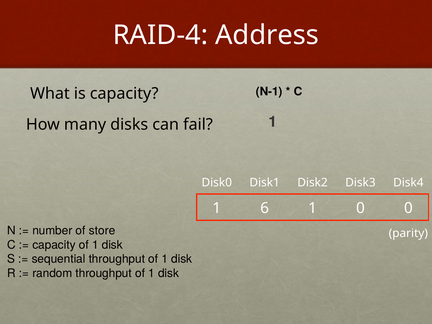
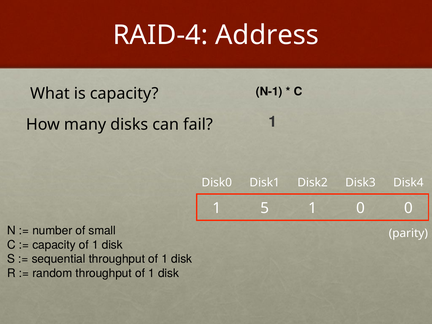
6: 6 -> 5 (265, 208)
store: store -> small (102, 231)
